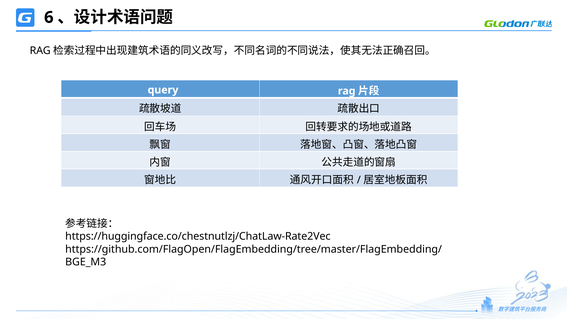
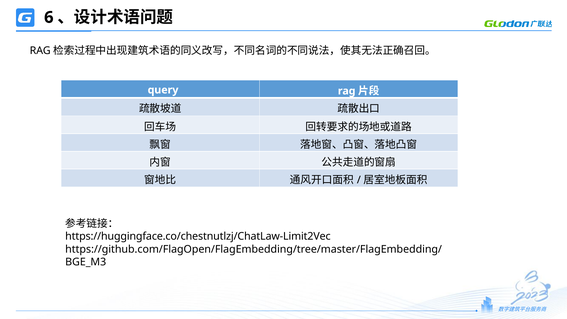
https://huggingface.co/chestnutlzj/ChatLaw-Rate2Vec: https://huggingface.co/chestnutlzj/ChatLaw-Rate2Vec -> https://huggingface.co/chestnutlzj/ChatLaw-Limit2Vec (198, 236)
